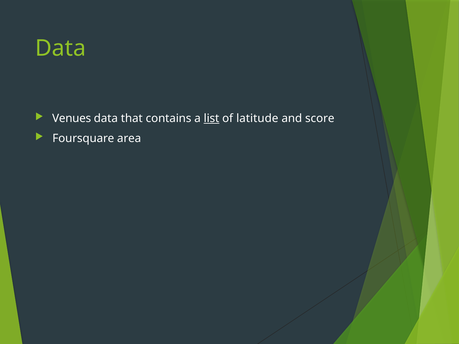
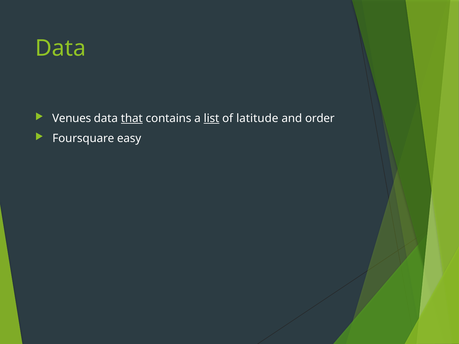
that underline: none -> present (132, 118)
score: score -> order (320, 118)
area: area -> easy (129, 139)
